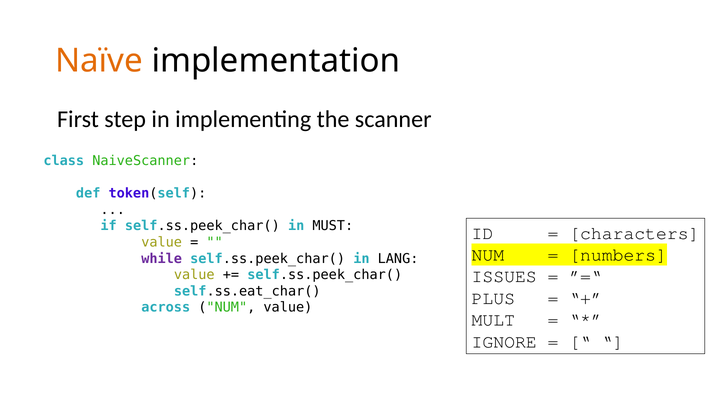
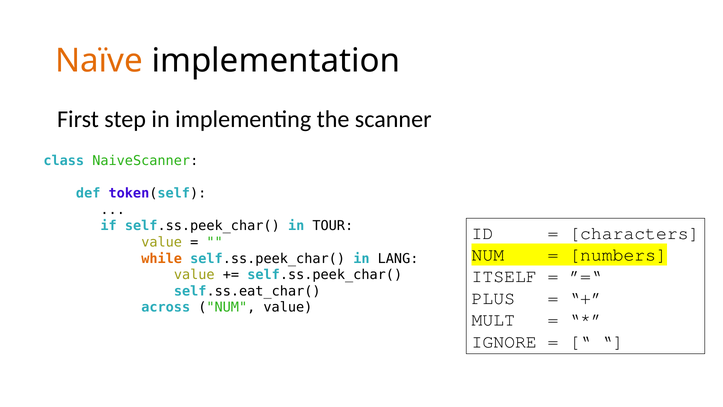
MUST: MUST -> TOUR (333, 226)
while colour: purple -> orange (162, 258)
ISSUES: ISSUES -> ITSELF (504, 276)
